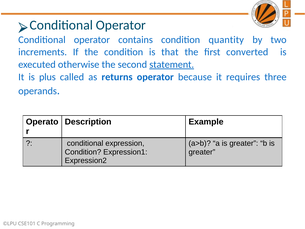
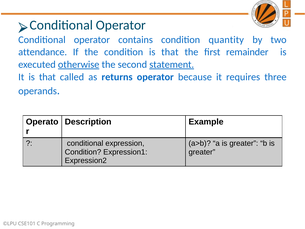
increments: increments -> attendance (43, 52)
converted: converted -> remainder (247, 52)
otherwise underline: none -> present (79, 64)
It is plus: plus -> that (47, 77)
